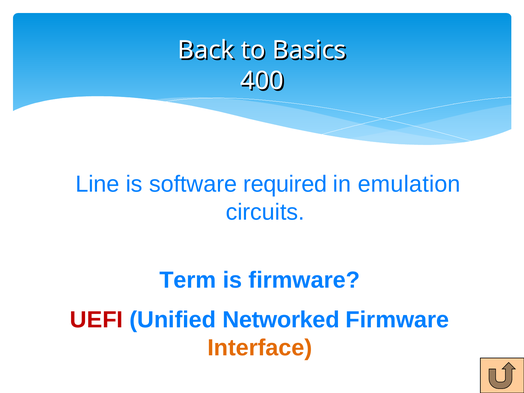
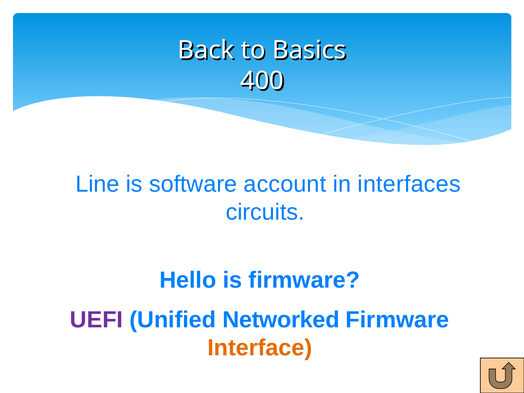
required: required -> account (285, 184)
emulation: emulation -> interfaces (409, 184)
Term: Term -> Hello (188, 280)
UEFI colour: red -> purple (96, 320)
